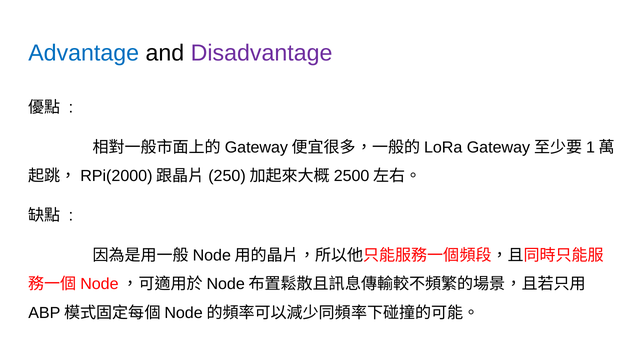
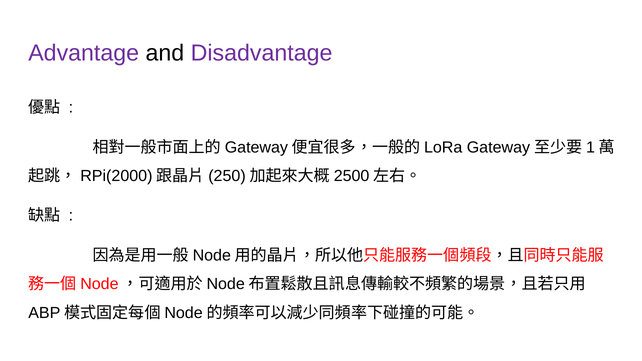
Advantage colour: blue -> purple (84, 53)
